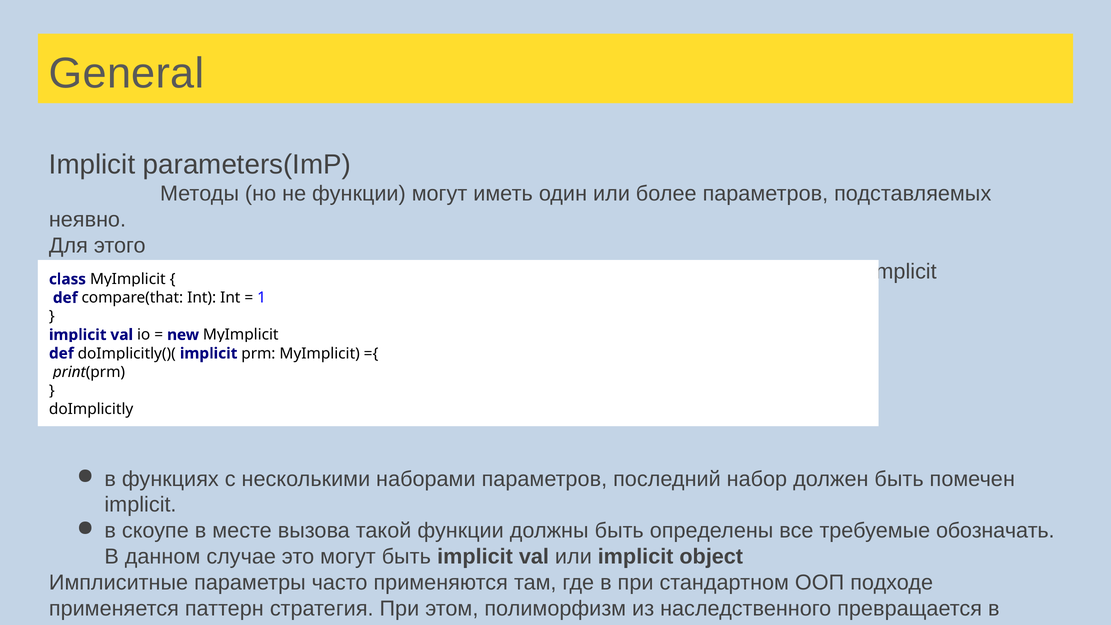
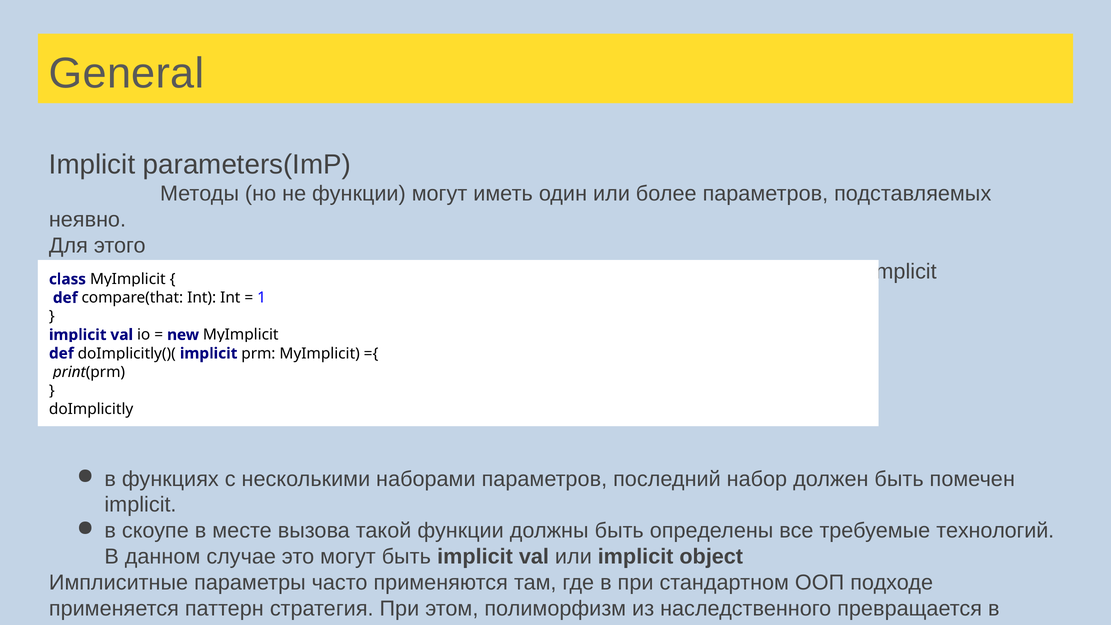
обозначать: обозначать -> технологий (995, 531)
